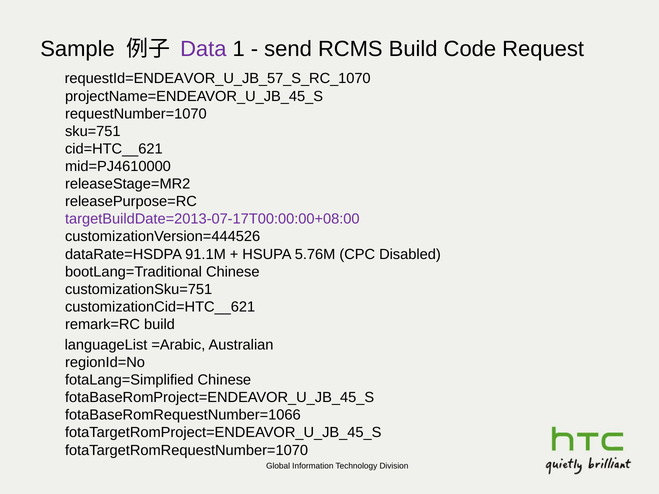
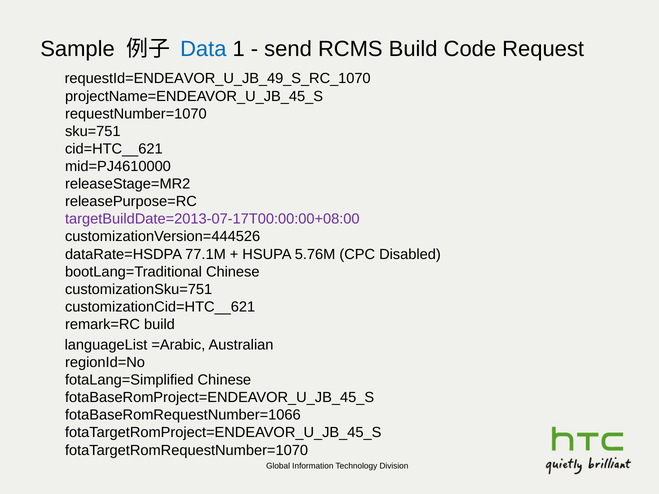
Data colour: purple -> blue (203, 49)
requestId=ENDEAVOR_U_JB_57_S_RC_1070: requestId=ENDEAVOR_U_JB_57_S_RC_1070 -> requestId=ENDEAVOR_U_JB_49_S_RC_1070 (218, 79)
91.1M: 91.1M -> 77.1M (206, 254)
